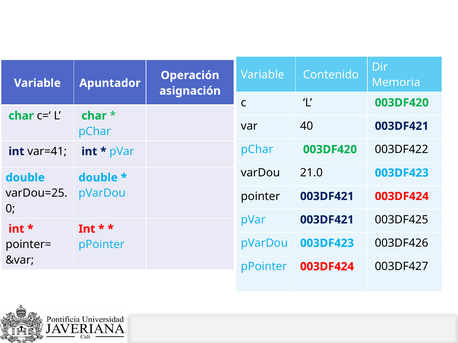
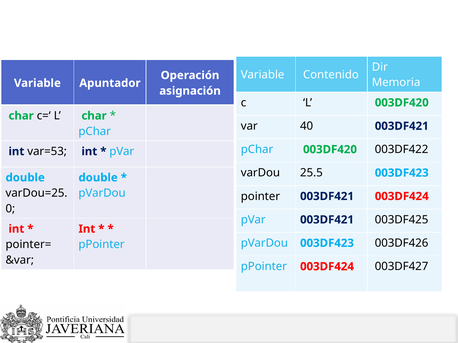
var=41: var=41 -> var=53 (47, 152)
21.0: 21.0 -> 25.5 (311, 173)
